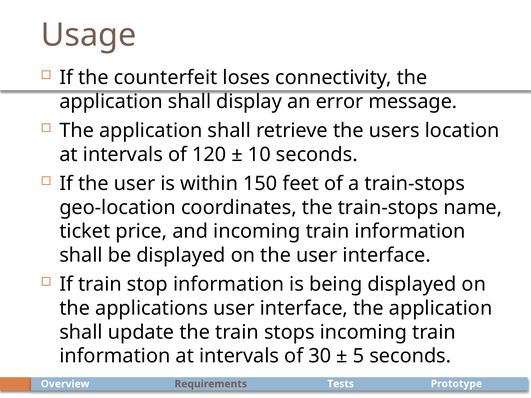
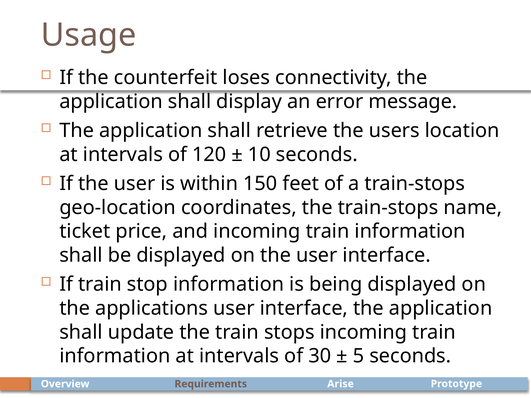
Tests: Tests -> Arise (341, 384)
